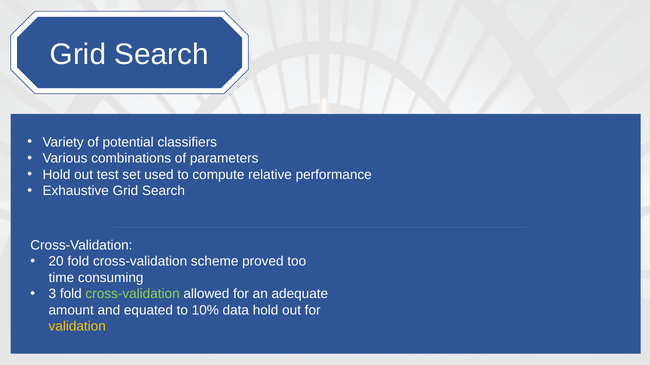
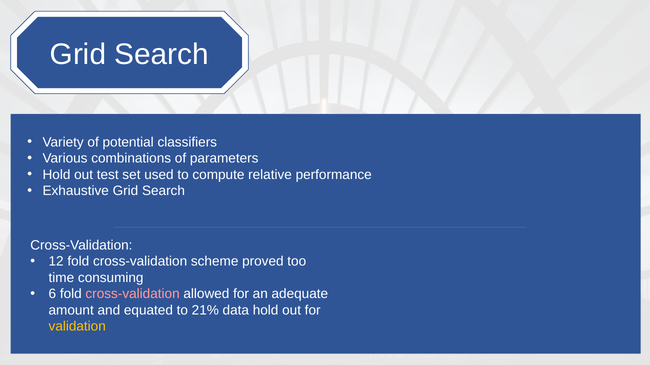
20: 20 -> 12 (56, 262)
3: 3 -> 6 (52, 294)
cross-validation colour: light green -> pink (133, 294)
10%: 10% -> 21% (205, 311)
